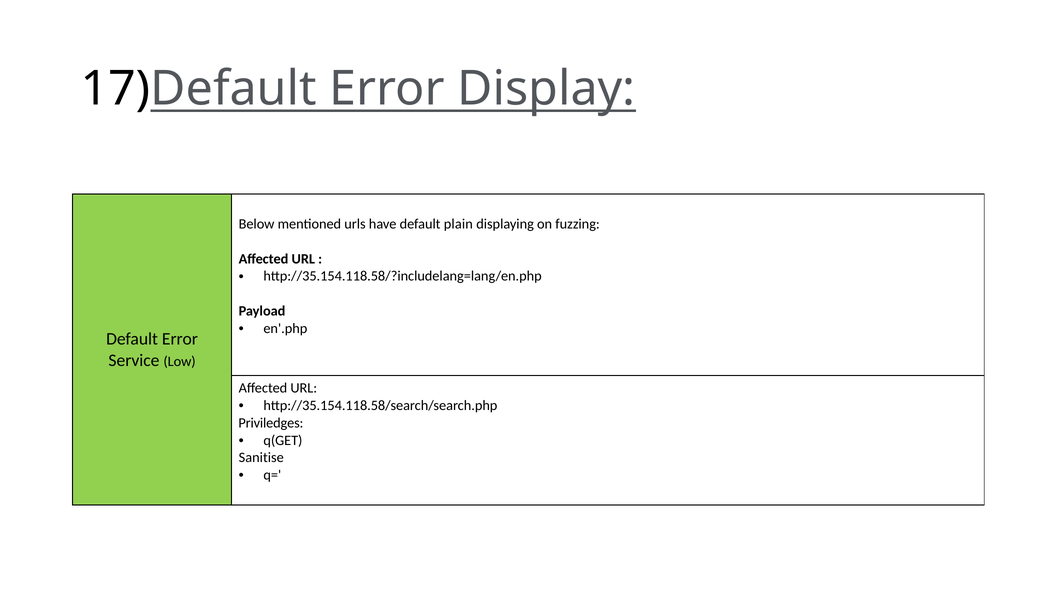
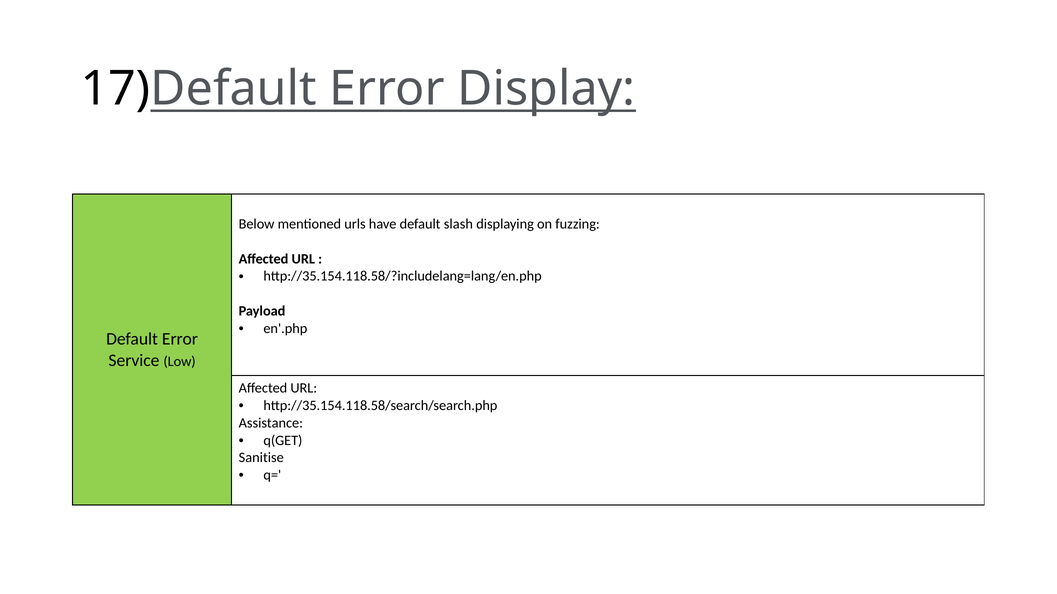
plain: plain -> slash (458, 224)
Priviledges: Priviledges -> Assistance (271, 423)
